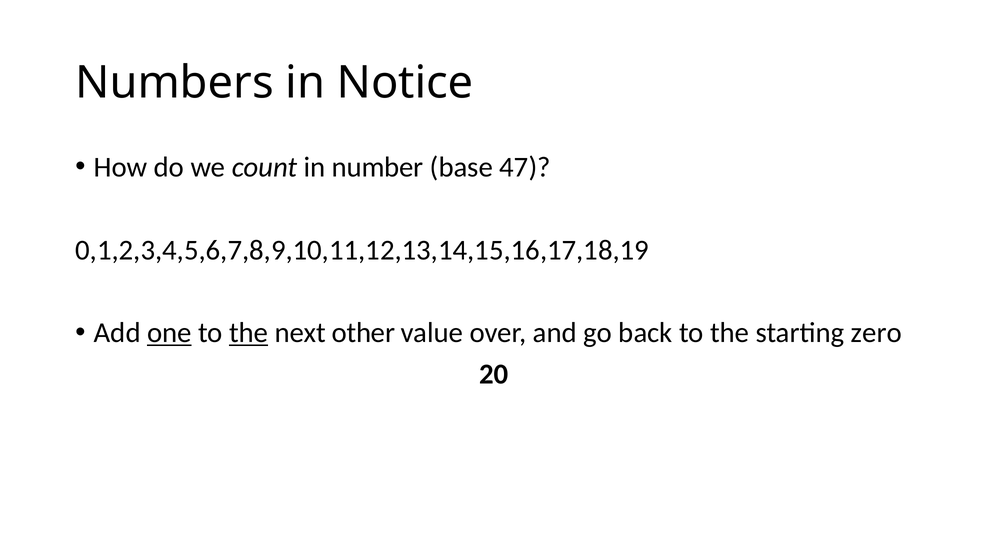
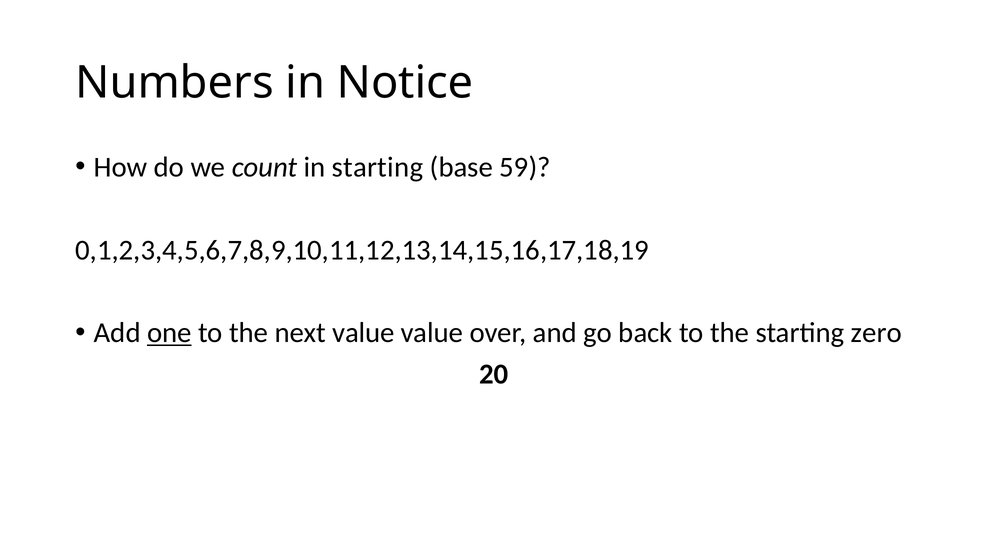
in number: number -> starting (377, 167)
47: 47 -> 59 (525, 167)
the underline: present -> none (249, 333)
next other: other -> value (363, 333)
